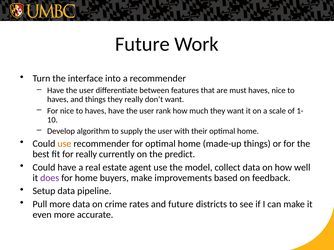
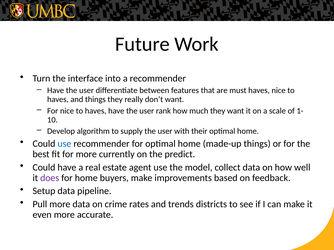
use colour: orange -> blue (64, 144)
for really: really -> more (86, 155)
and future: future -> trends (181, 205)
